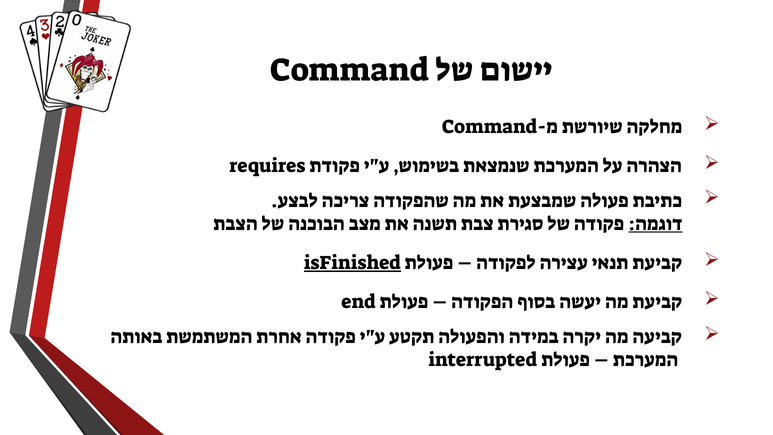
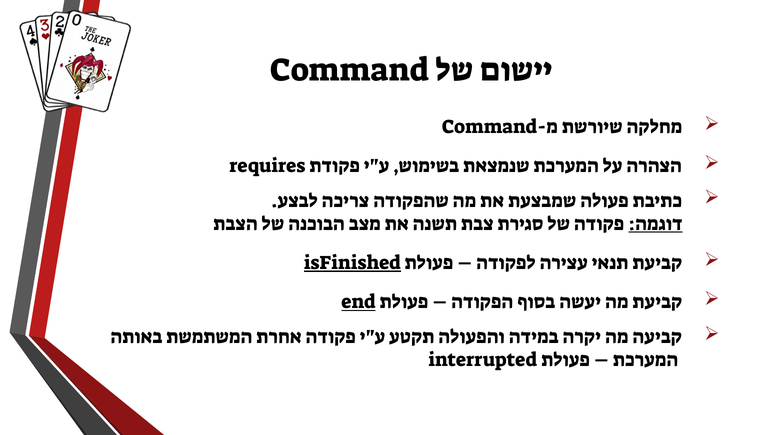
end underline: none -> present (359, 302)
